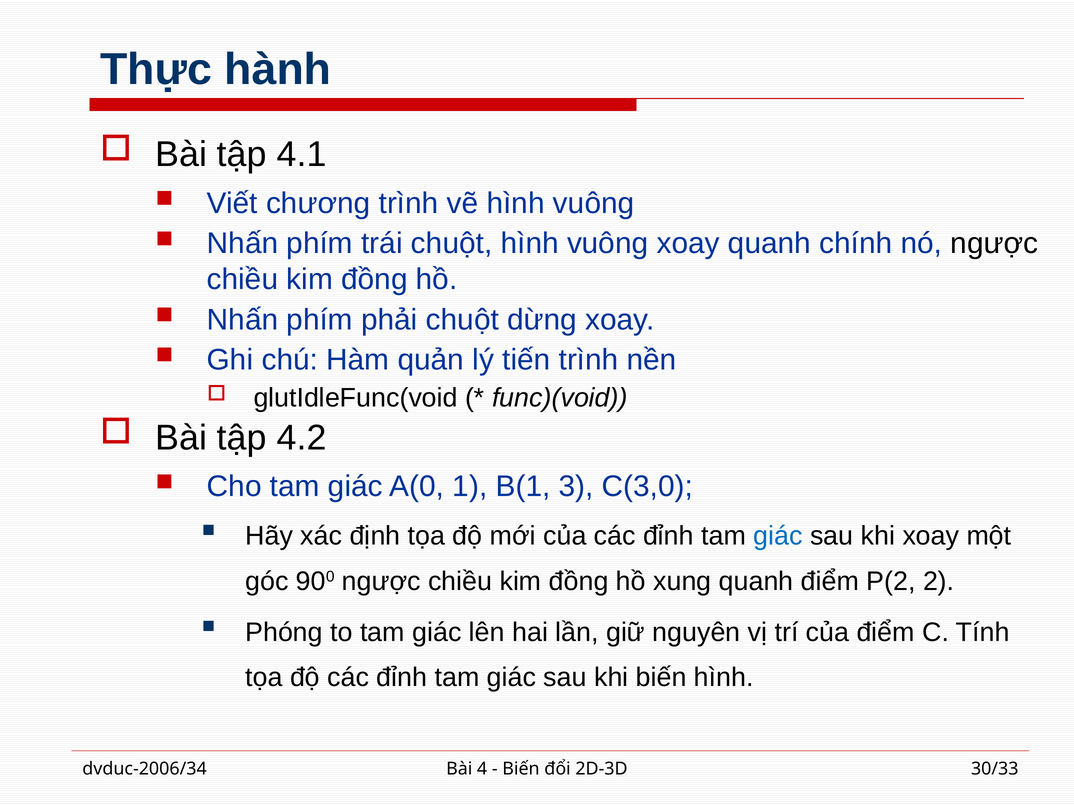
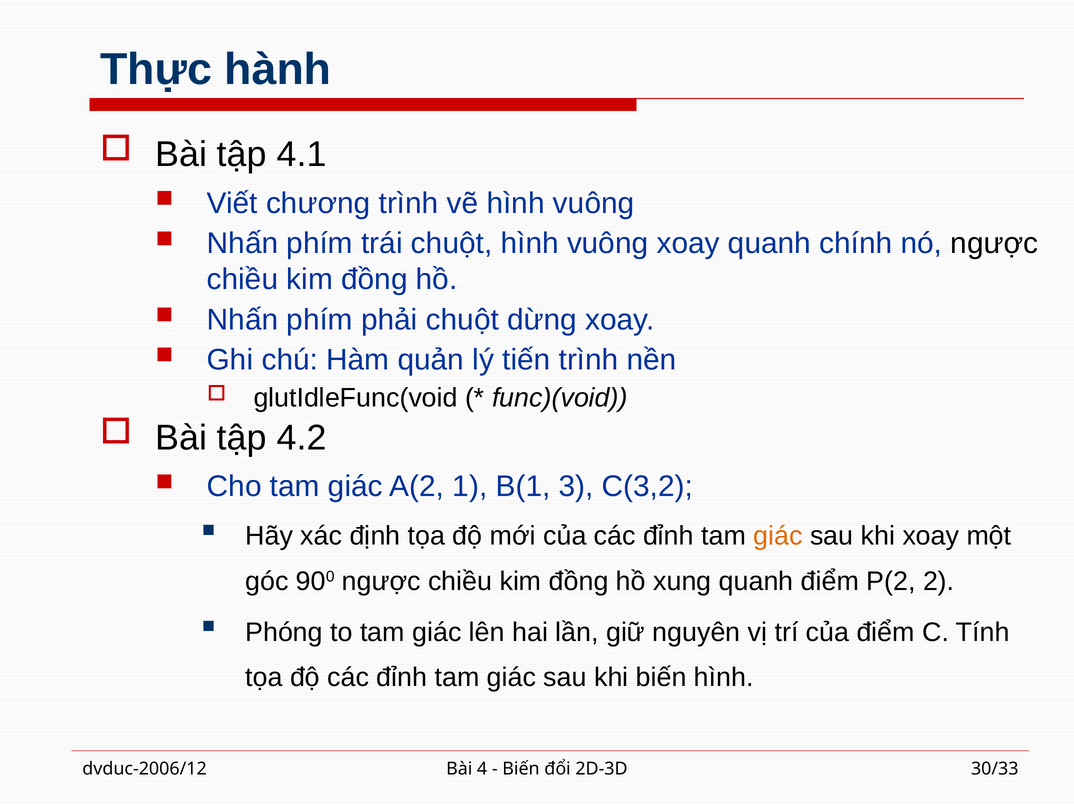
A(0: A(0 -> A(2 (417, 487)
C(3,0: C(3,0 -> C(3,2 (647, 487)
giác colour: blue -> orange (778, 536)
dvduc-2006/34: dvduc-2006/34 -> dvduc-2006/12 (145, 769)
